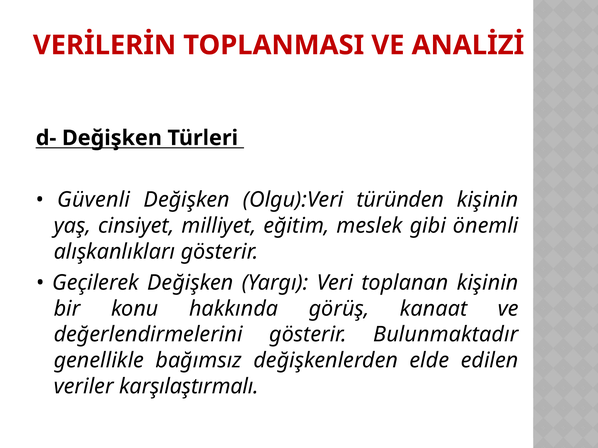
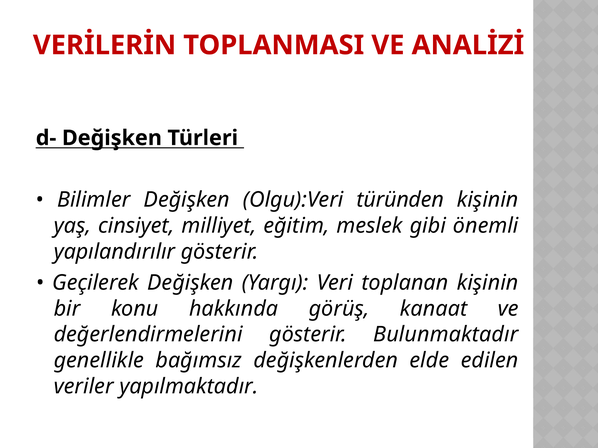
Güvenli: Güvenli -> Bilimler (94, 200)
alışkanlıkları: alışkanlıkları -> yapılandırılır (114, 252)
karşılaştırmalı: karşılaştırmalı -> yapılmaktadır (189, 387)
